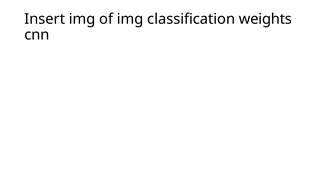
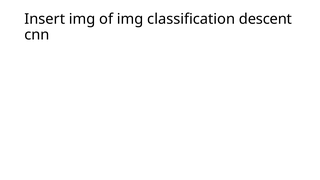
weights: weights -> descent (265, 19)
